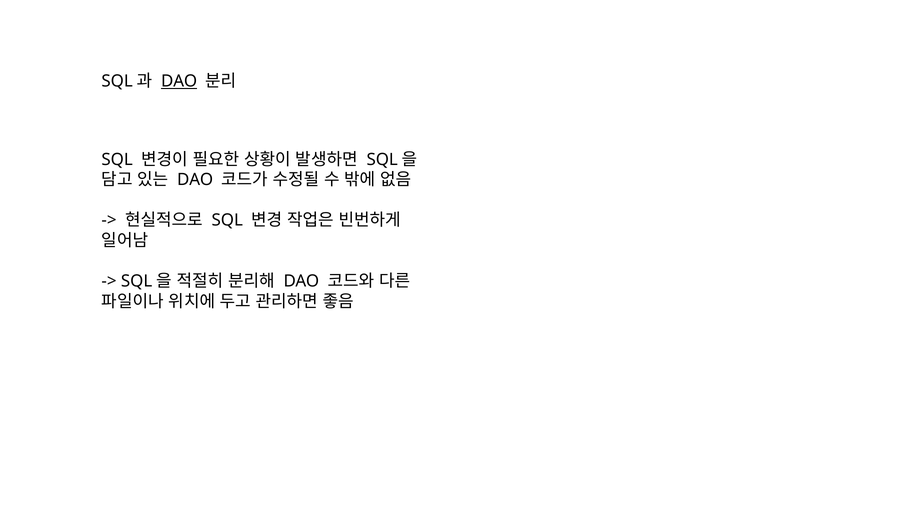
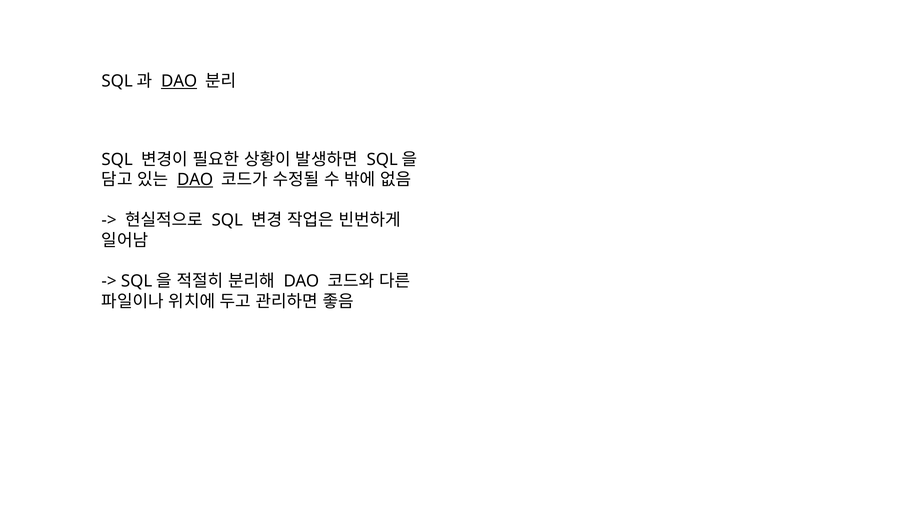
DAO underline: none -> present (195, 180)
